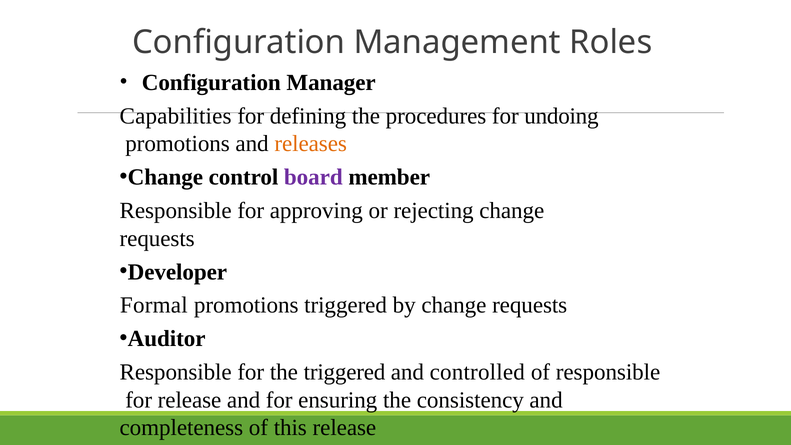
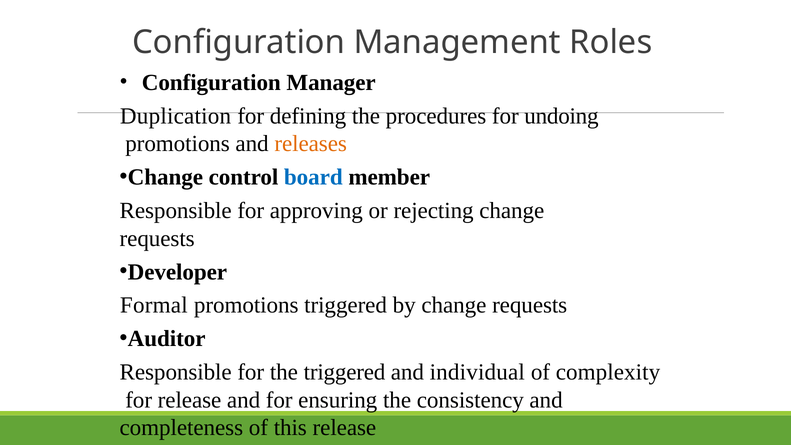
Capabilities: Capabilities -> Duplication (176, 116)
board colour: purple -> blue (313, 177)
controlled: controlled -> individual (477, 372)
of responsible: responsible -> complexity (608, 372)
